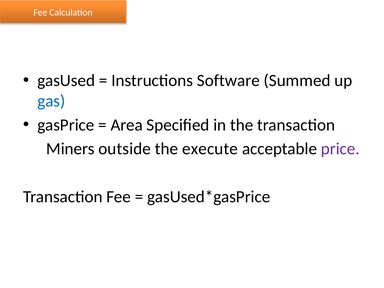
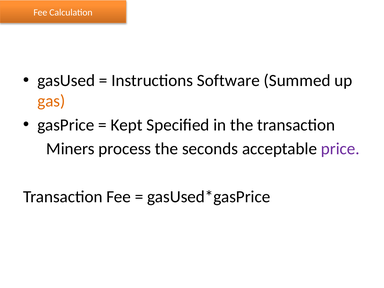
gas colour: blue -> orange (51, 101)
Area: Area -> Kept (127, 125)
outside: outside -> process (125, 149)
execute: execute -> seconds (210, 149)
